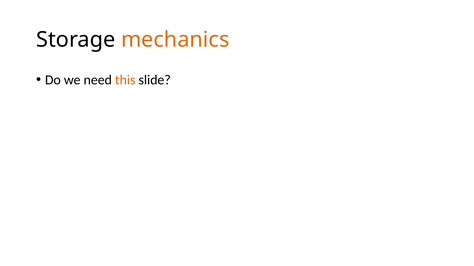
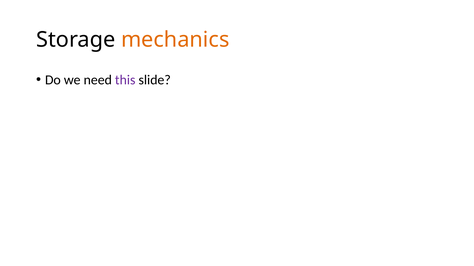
this colour: orange -> purple (125, 80)
